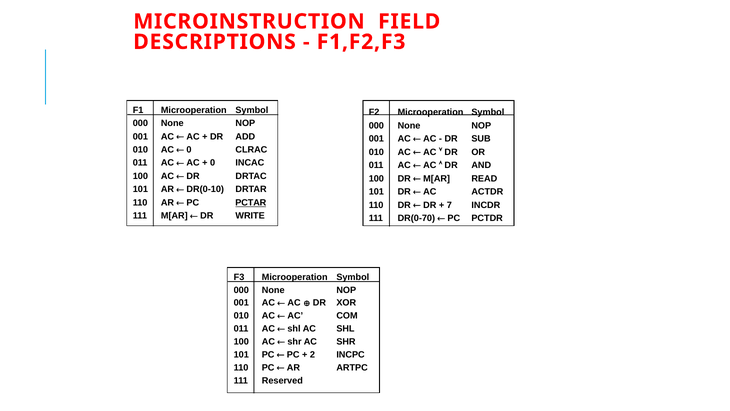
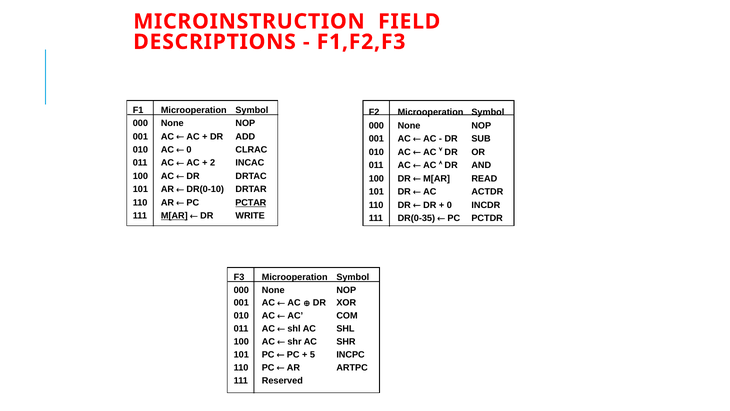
0: 0 -> 2 (213, 163)
7: 7 -> 0 (449, 205)
M[AR underline: none -> present (174, 216)
DR(0-70: DR(0-70 -> DR(0-35 (416, 218)
2: 2 -> 5 (312, 354)
